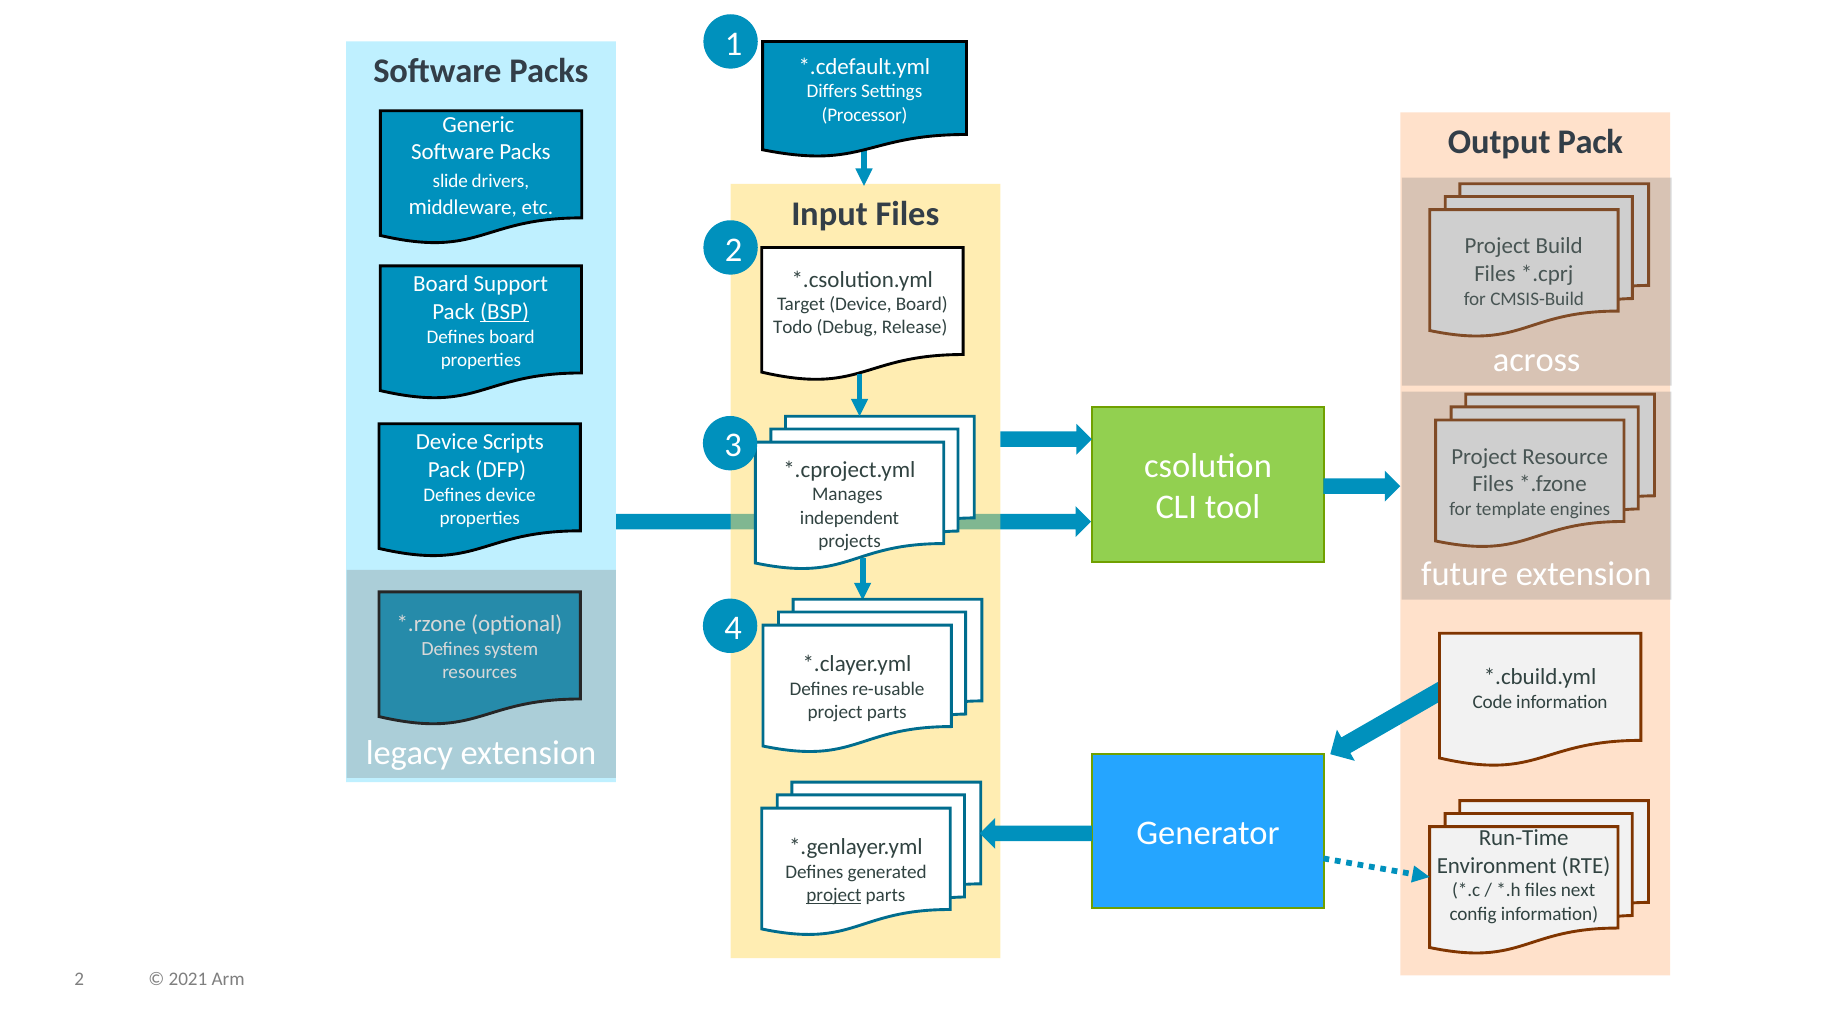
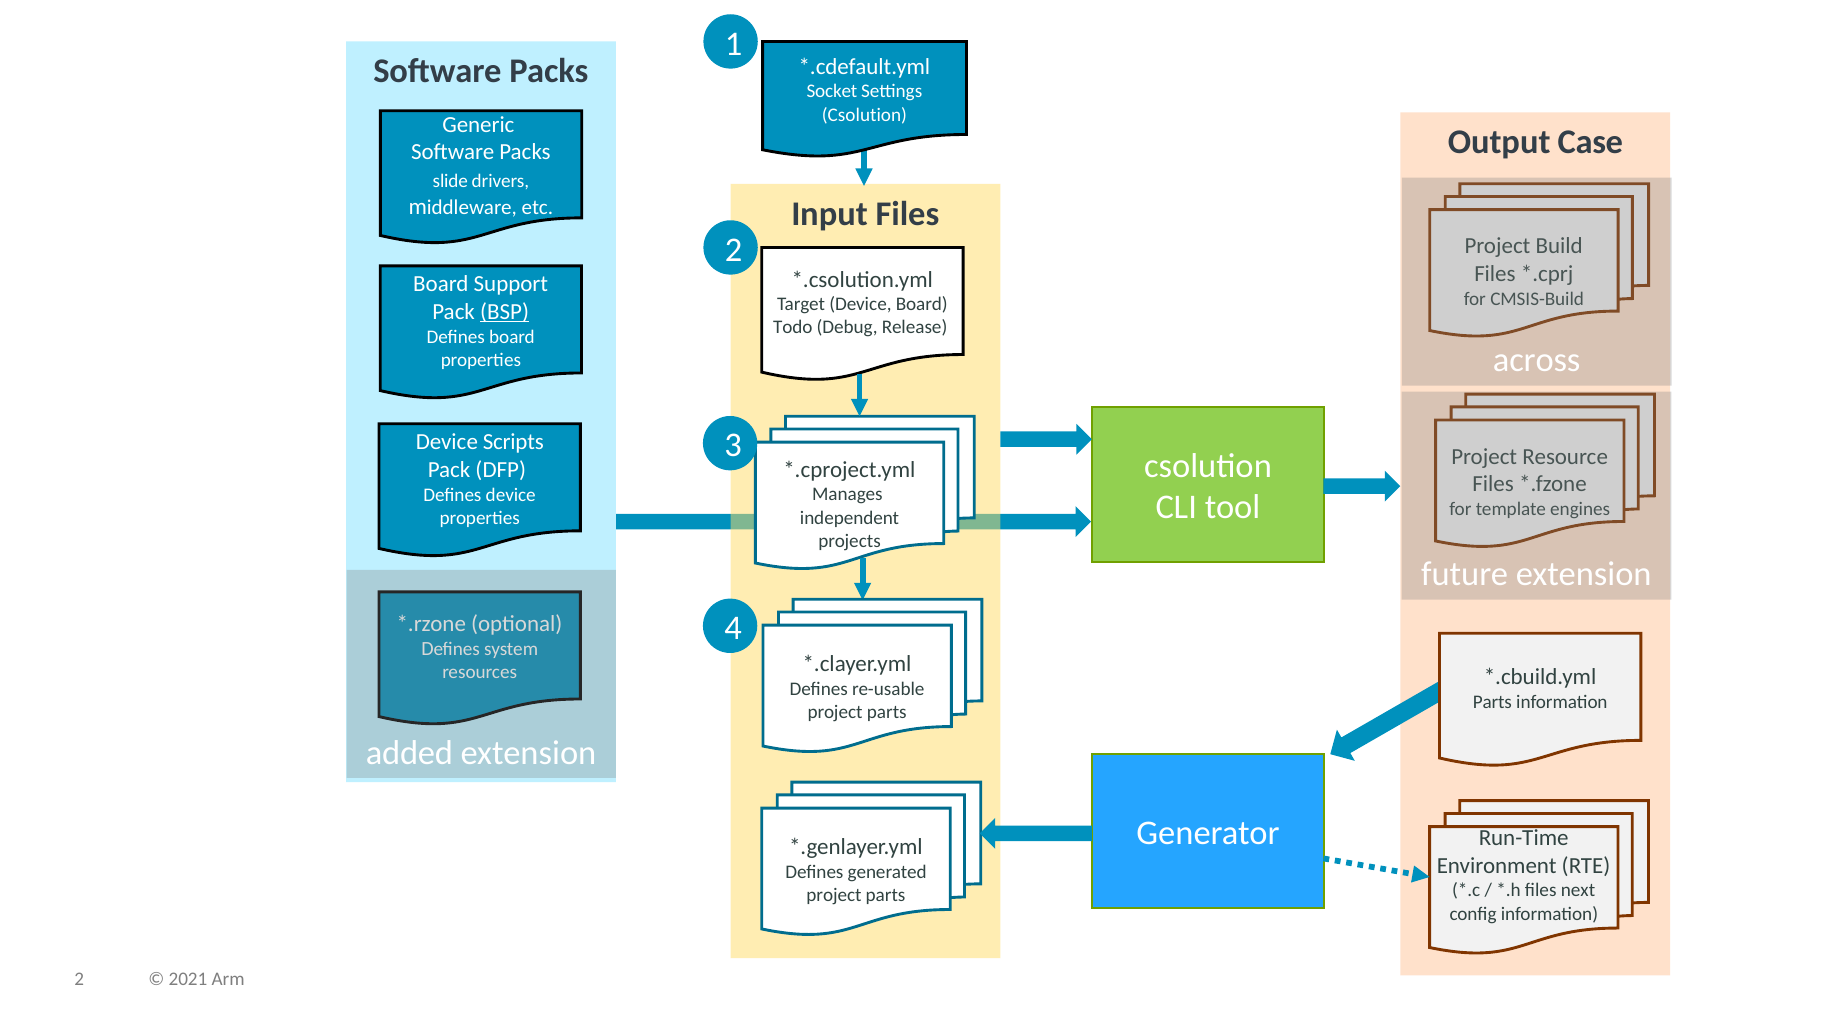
Differs: Differs -> Socket (832, 92)
Processor: Processor -> Csolution (864, 115)
Output Pack: Pack -> Case (1590, 142)
Code: Code -> Parts (1492, 702)
legacy: legacy -> added (409, 752)
project underline: present -> none (834, 895)
